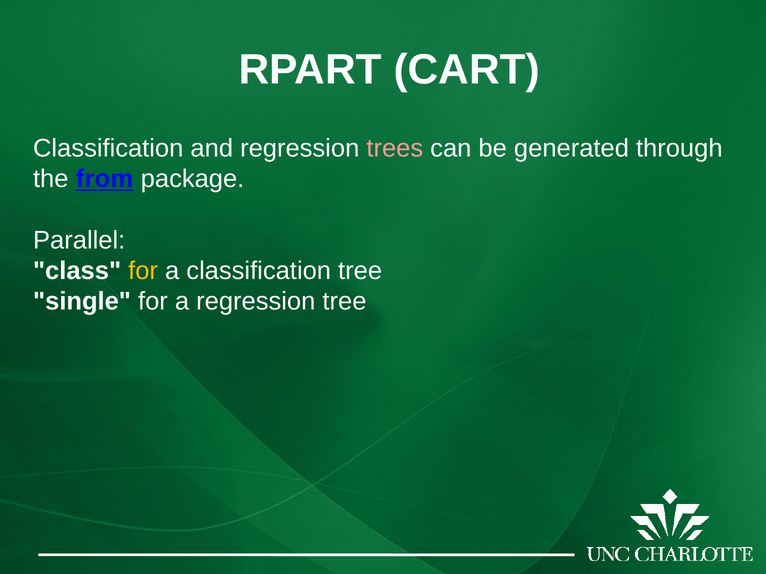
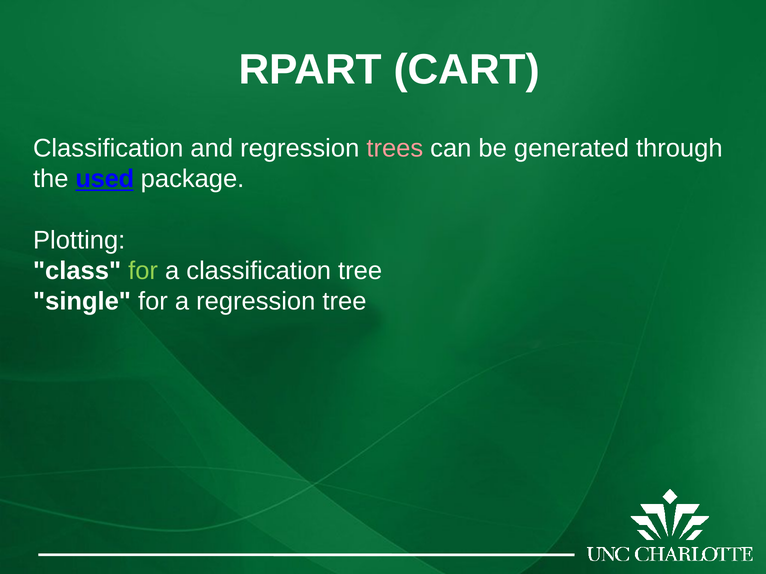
from: from -> used (105, 179)
Parallel: Parallel -> Plotting (79, 240)
for colour: yellow -> light green (143, 271)
